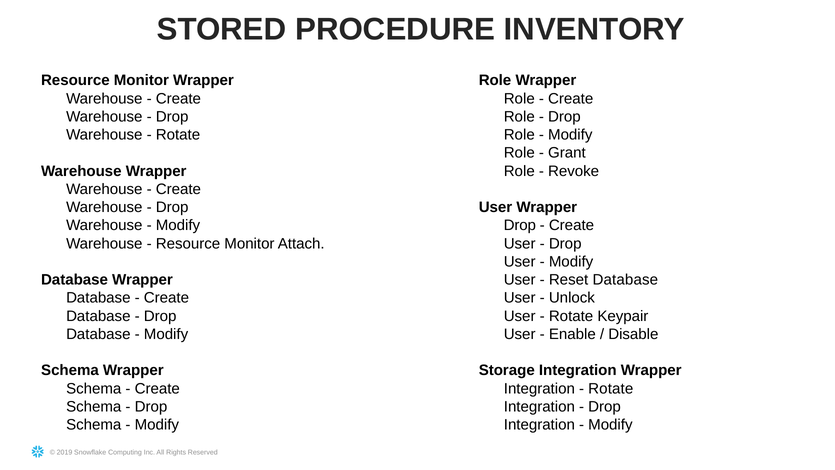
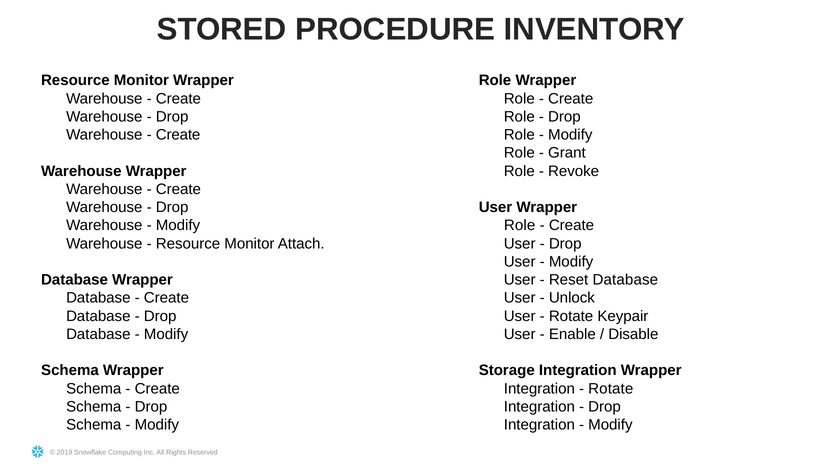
Rotate: Rotate -> Create (178, 135)
Drop: Drop -> Role (520, 225)
